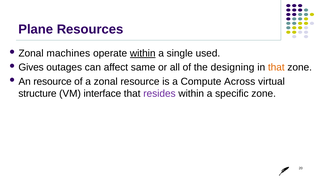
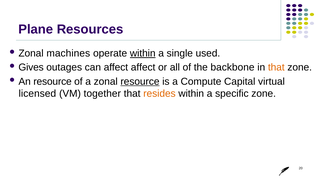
affect same: same -> affect (143, 67)
designing: designing -> backbone (233, 67)
resource underline: none -> present (140, 81)
Across: Across -> Capital (240, 81)
structure: structure -> licensed (37, 93)
interface: interface -> together (102, 93)
resides colour: purple -> orange (159, 93)
